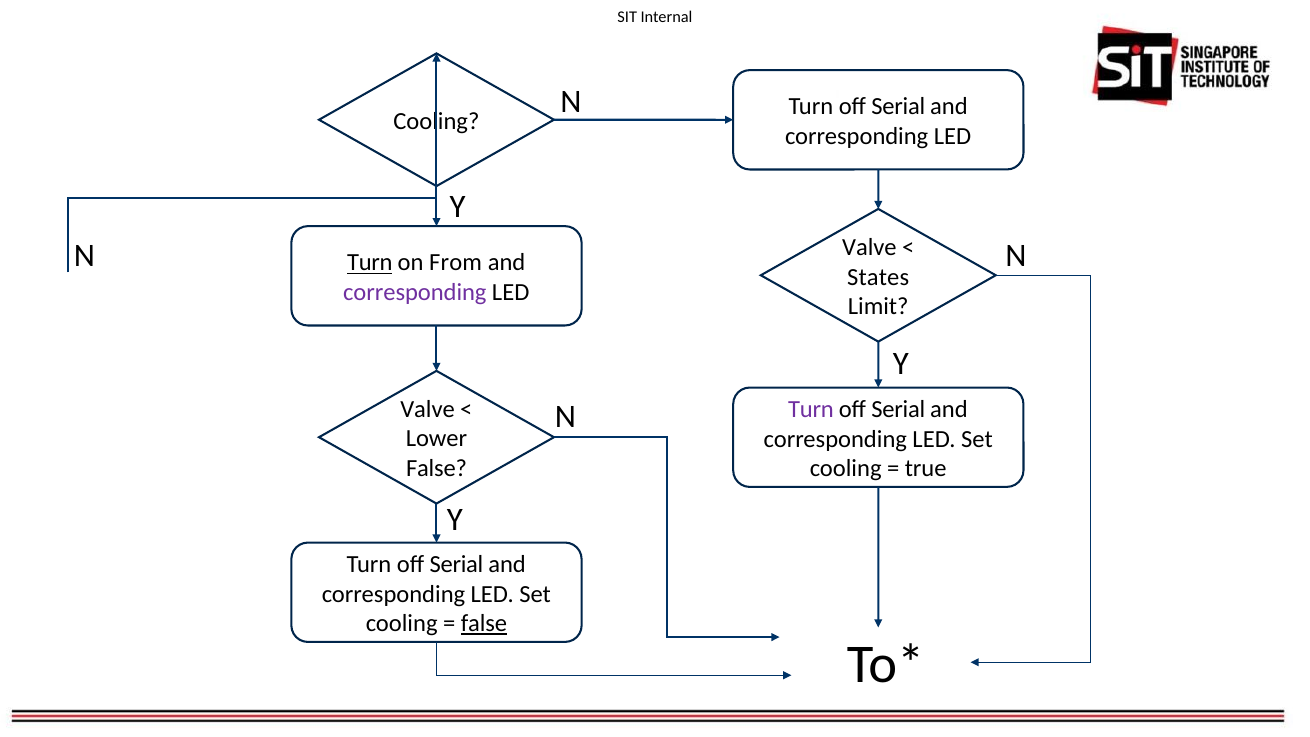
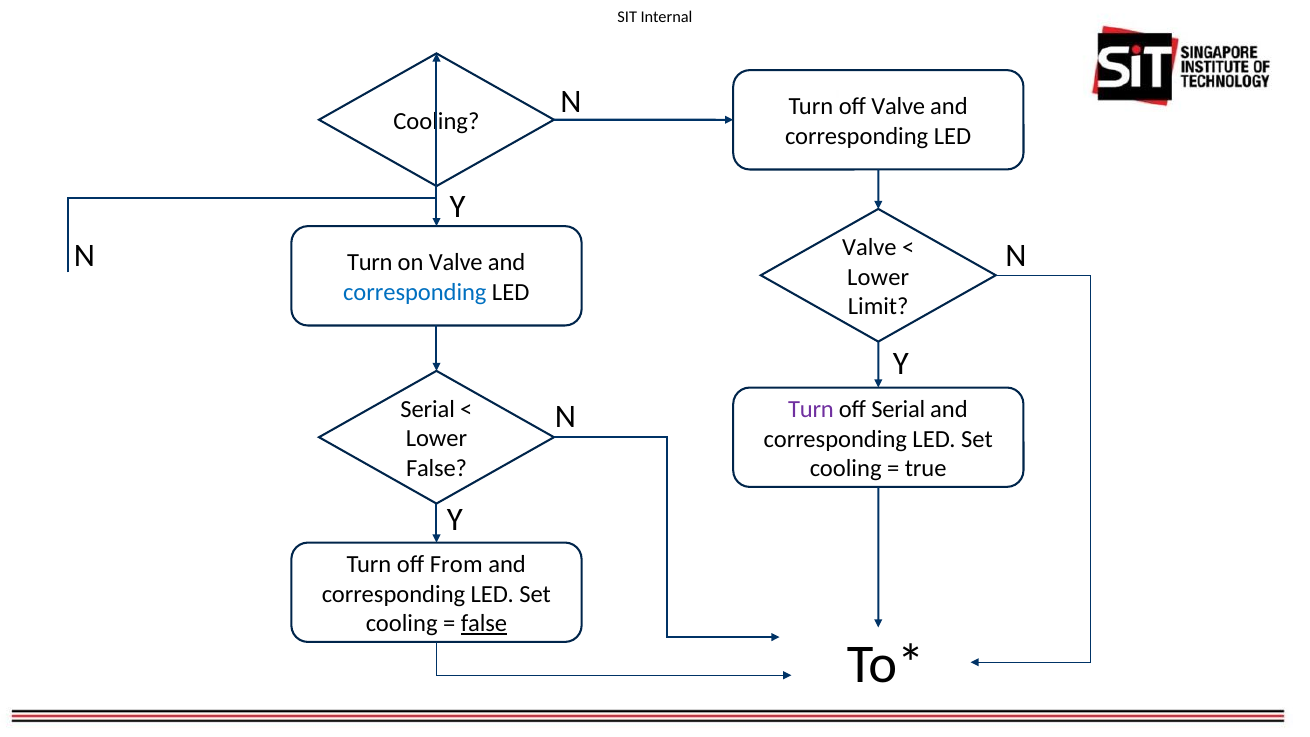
Serial: Serial -> Valve (898, 107)
Turn underline: present -> none (370, 263)
on From: From -> Valve (456, 263)
States: States -> Lower (878, 277)
corresponding colour: purple -> blue (415, 292)
Valve: Valve -> Serial (428, 409)
Serial: Serial -> From (456, 564)
